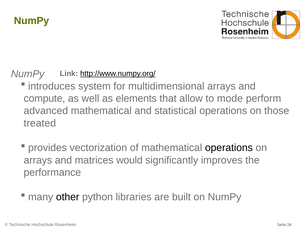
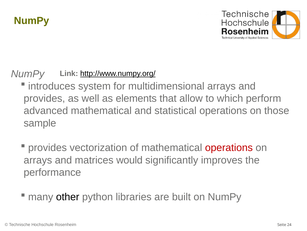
compute: compute -> provides (44, 98)
mode: mode -> which (230, 98)
treated: treated -> sample (40, 123)
operations colour: black -> red (229, 147)
